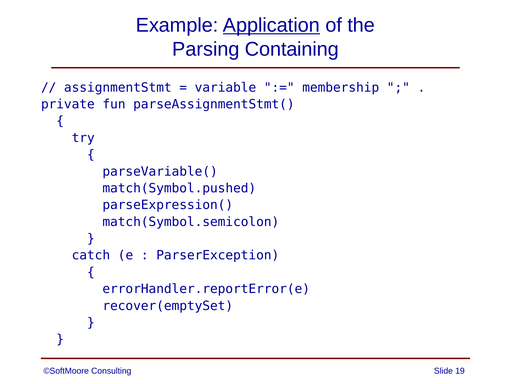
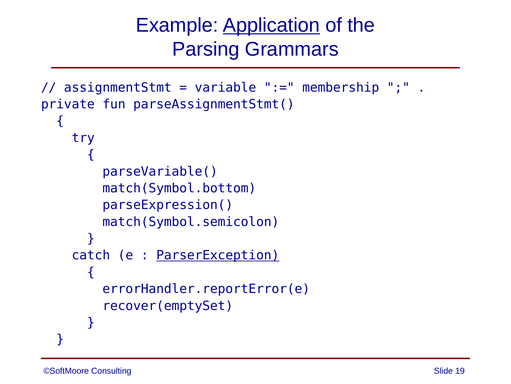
Containing: Containing -> Grammars (292, 49)
match(Symbol.pushed: match(Symbol.pushed -> match(Symbol.bottom (179, 188)
ParserException underline: none -> present (218, 255)
